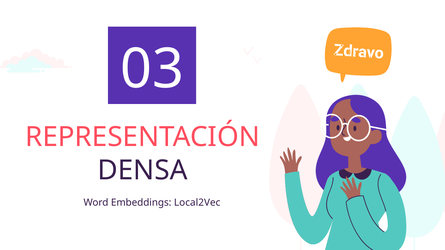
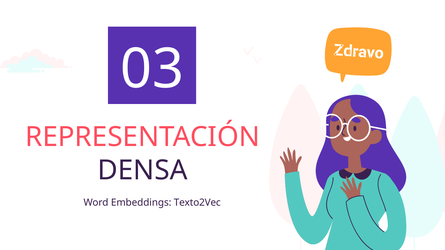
Local2Vec: Local2Vec -> Texto2Vec (197, 203)
